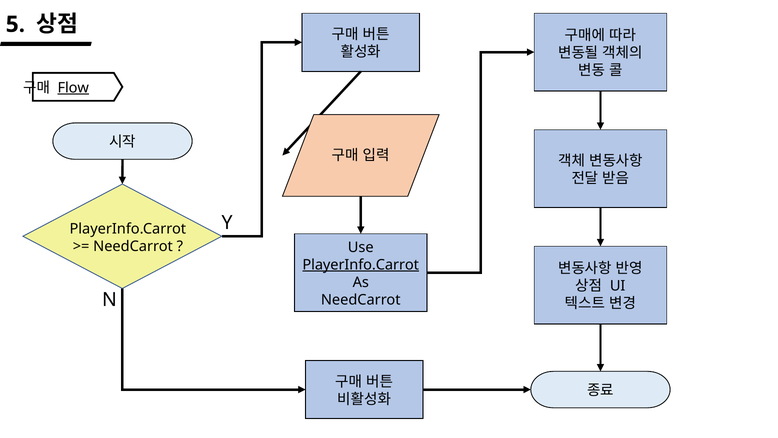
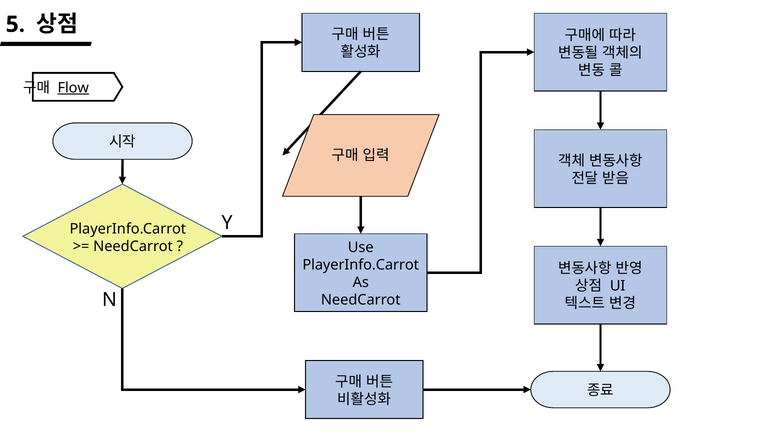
PlayerInfo.Carrot underline: present -> none (361, 265)
